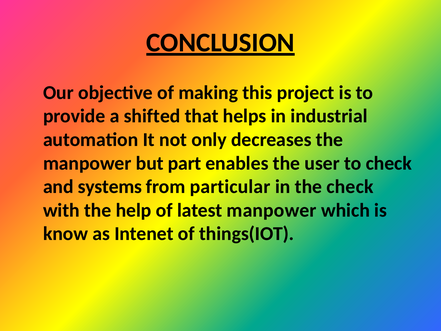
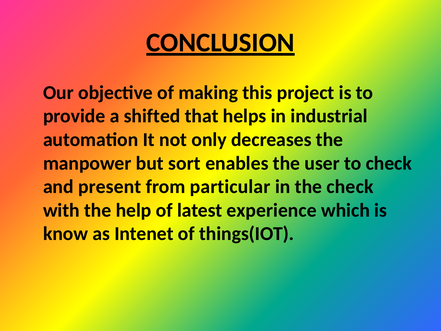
part: part -> sort (184, 163)
systems: systems -> present (110, 187)
latest manpower: manpower -> experience (272, 210)
